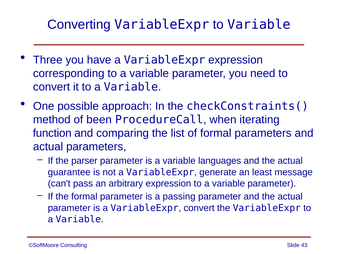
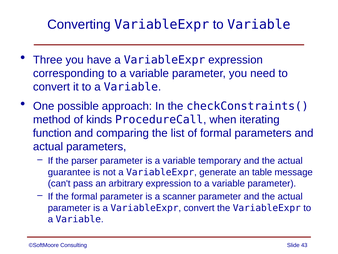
been: been -> kinds (99, 119)
languages: languages -> temporary (220, 161)
least: least -> table (262, 172)
passing: passing -> scanner (179, 196)
